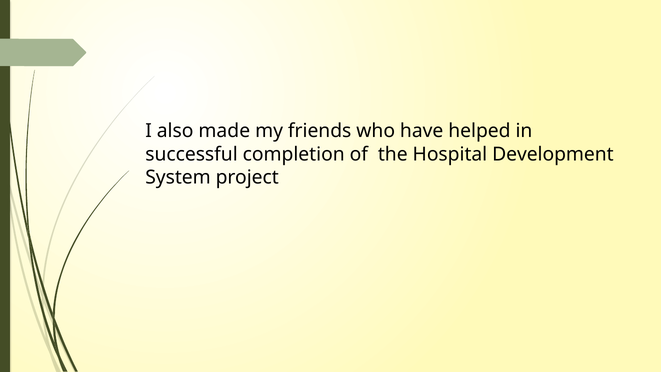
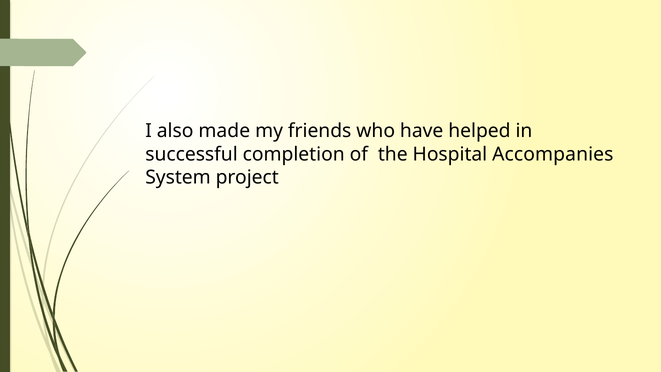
Development: Development -> Accompanies (553, 154)
